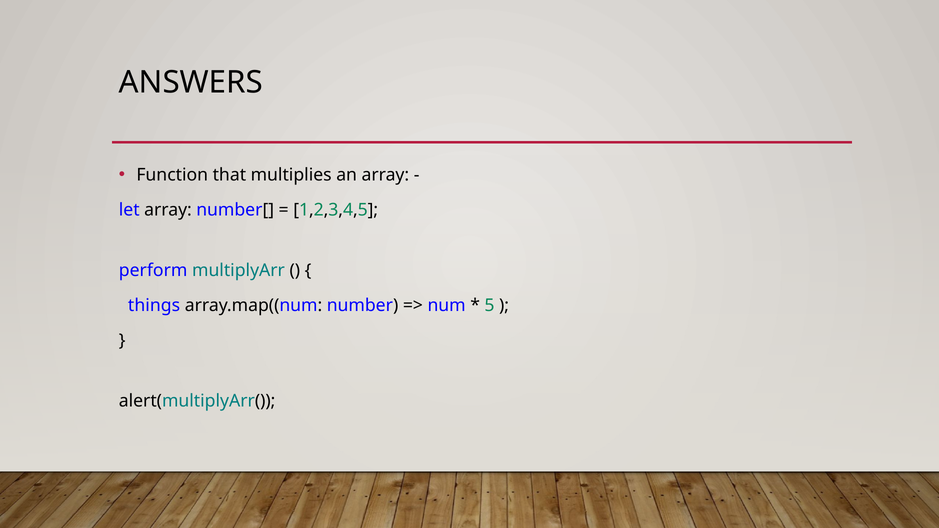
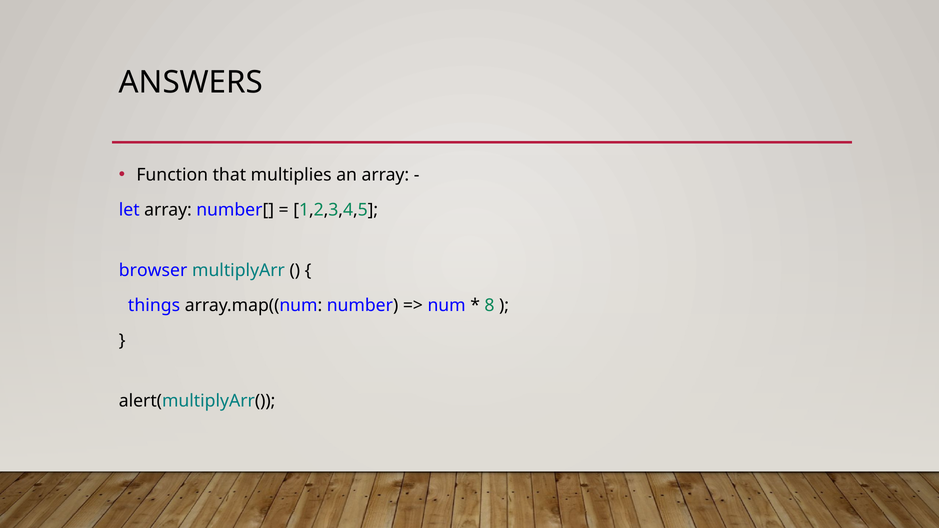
perform: perform -> browser (153, 270)
5: 5 -> 8 (489, 305)
